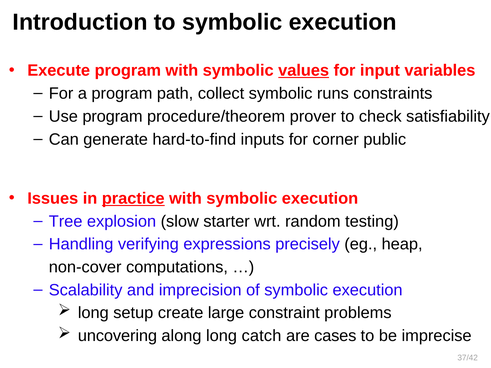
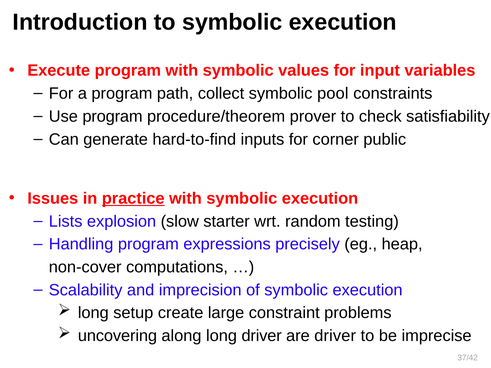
values underline: present -> none (304, 71)
runs: runs -> pool (333, 94)
Tree: Tree -> Lists (66, 221)
Handling verifying: verifying -> program (148, 244)
long catch: catch -> driver (262, 336)
are cases: cases -> driver (335, 336)
